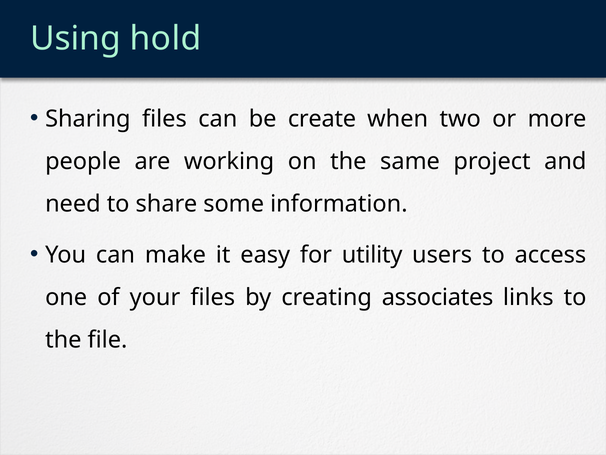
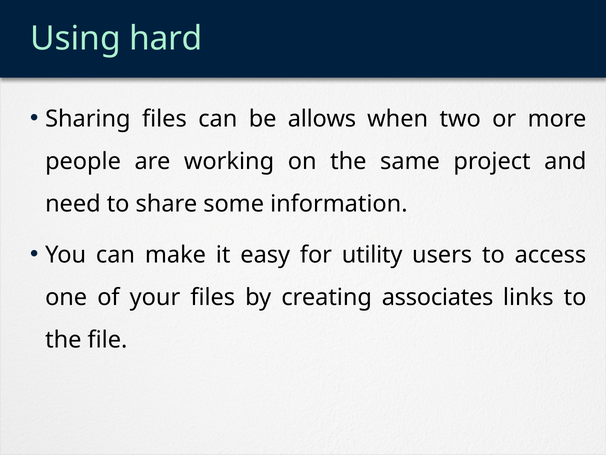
hold: hold -> hard (166, 39)
create: create -> allows (322, 119)
